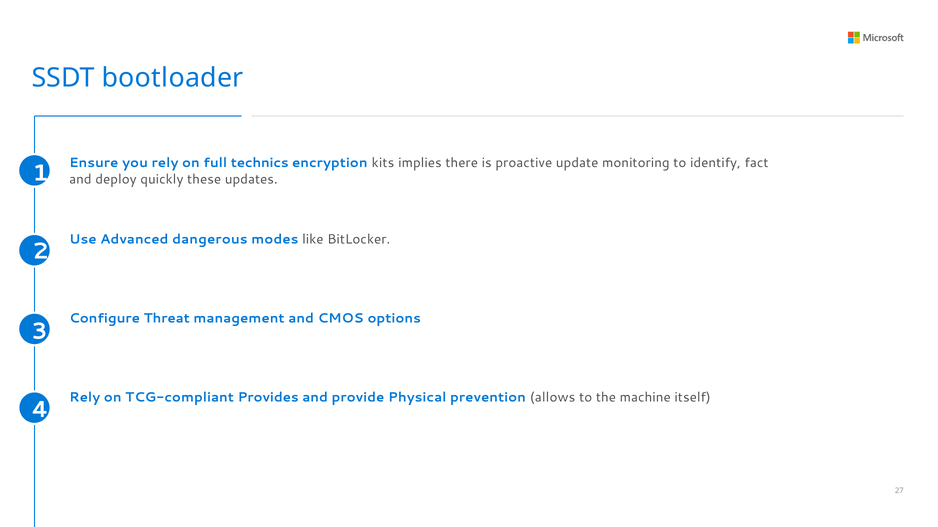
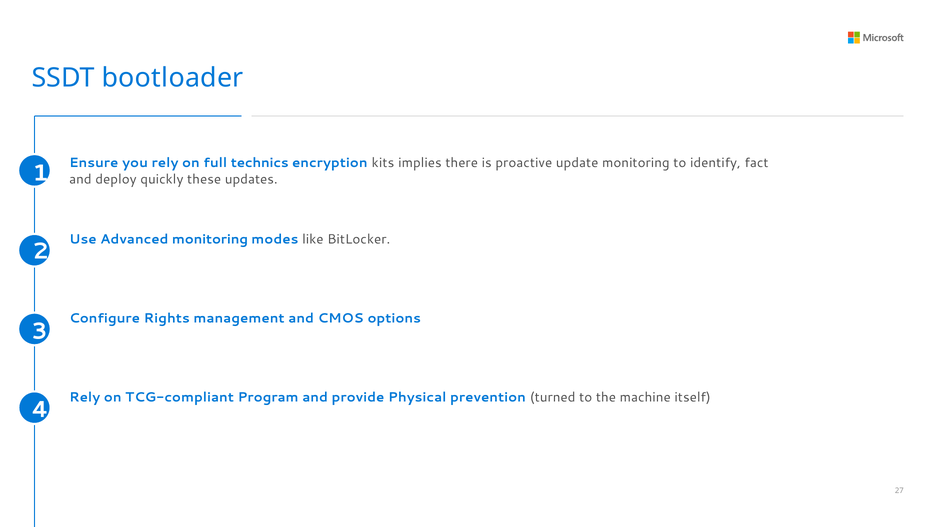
Advanced dangerous: dangerous -> monitoring (210, 239)
Threat: Threat -> Rights (167, 319)
Provides: Provides -> Program (268, 398)
allows: allows -> turned (553, 398)
